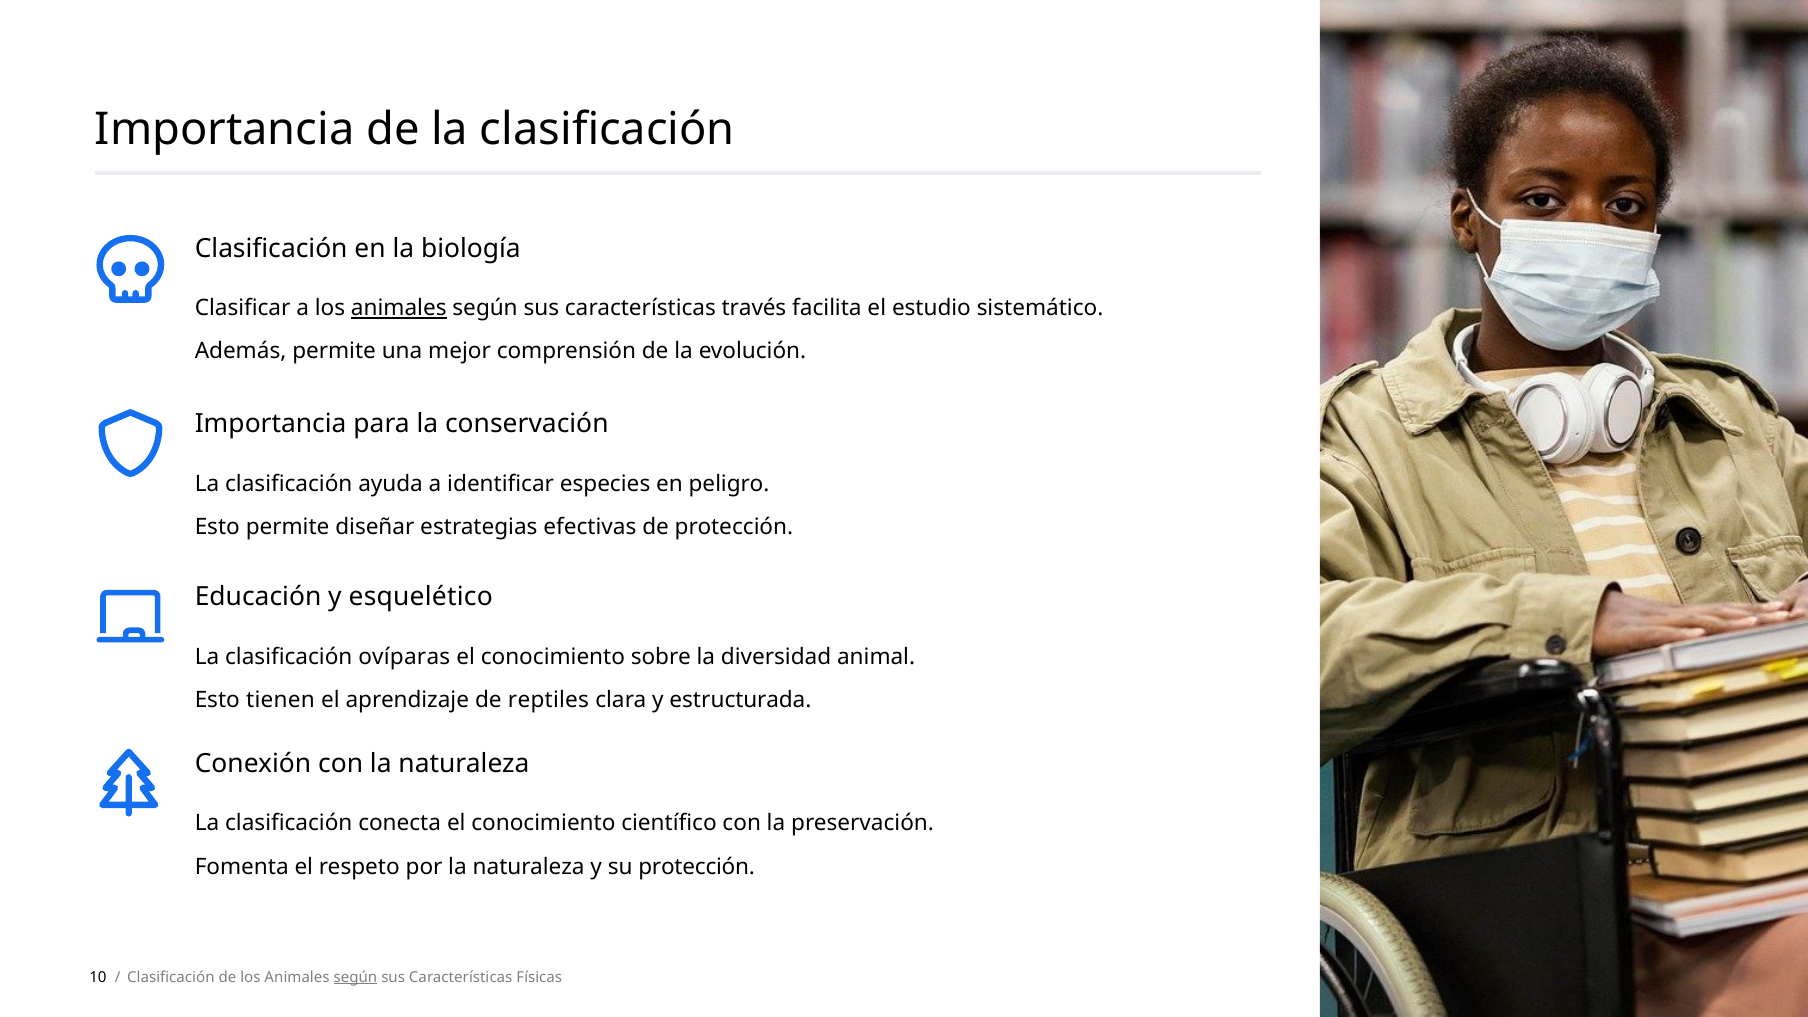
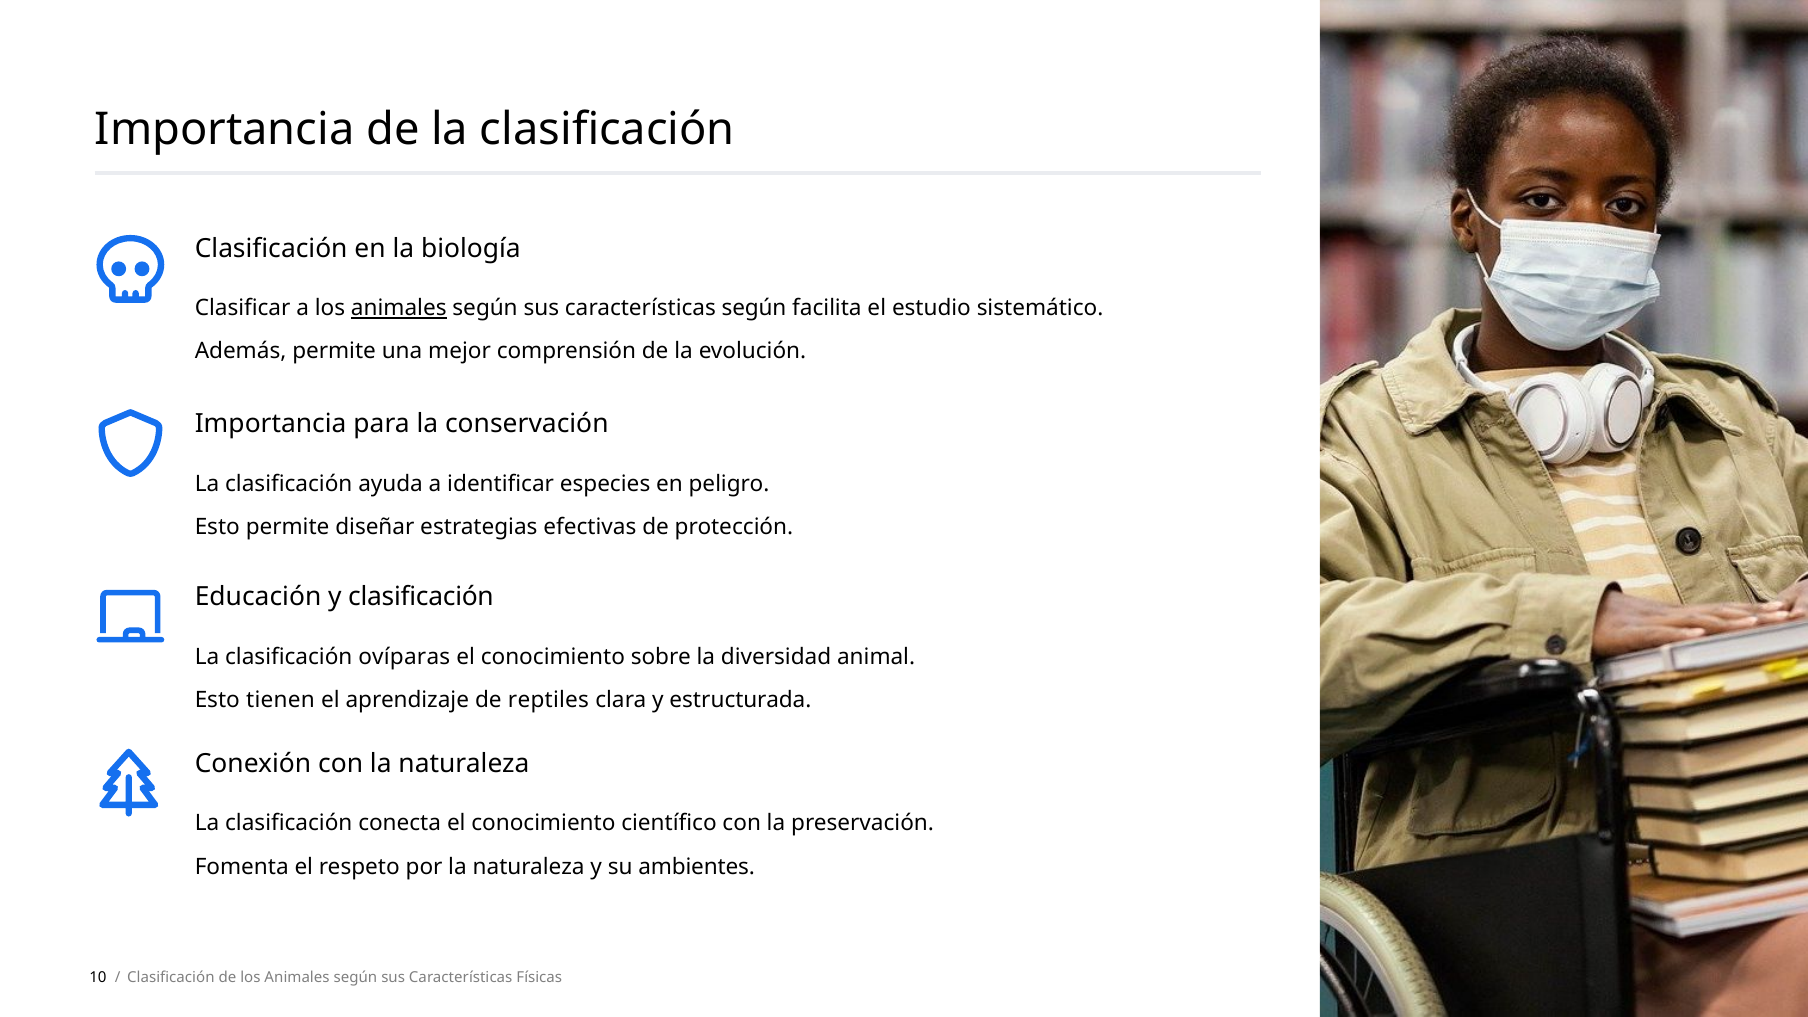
características través: través -> según (754, 308)
y esquelético: esquelético -> clasificación (421, 597)
su protección: protección -> ambientes (697, 867)
según underline: present -> none (355, 977)
